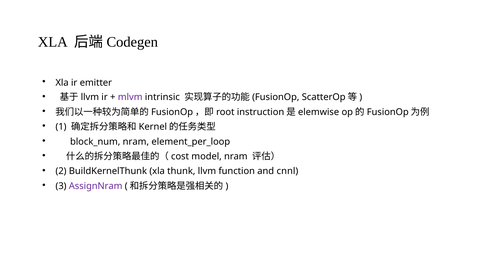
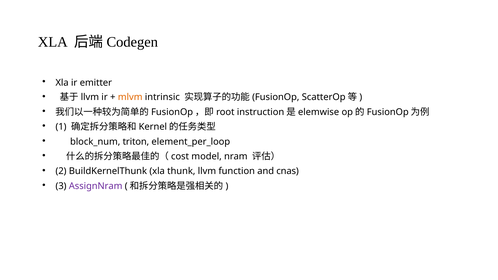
mlvm colour: purple -> orange (130, 97)
block_num nram: nram -> triton (136, 142)
cnnl: cnnl -> cnas (288, 171)
